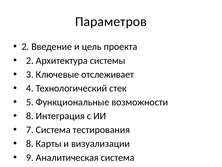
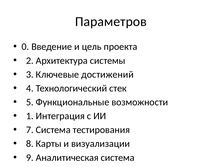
2: 2 -> 0 (25, 47)
отслеживает: отслеживает -> достижений (107, 74)
8: 8 -> 1 (30, 116)
